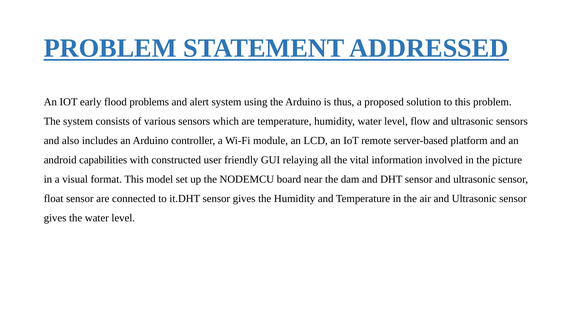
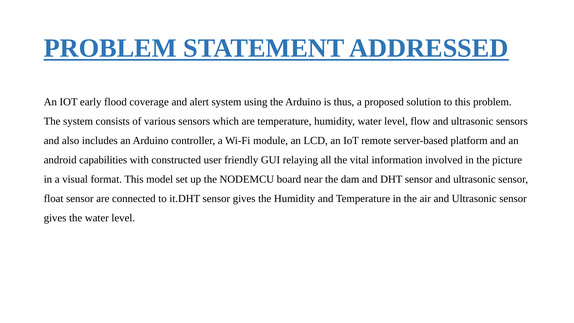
problems: problems -> coverage (149, 102)
